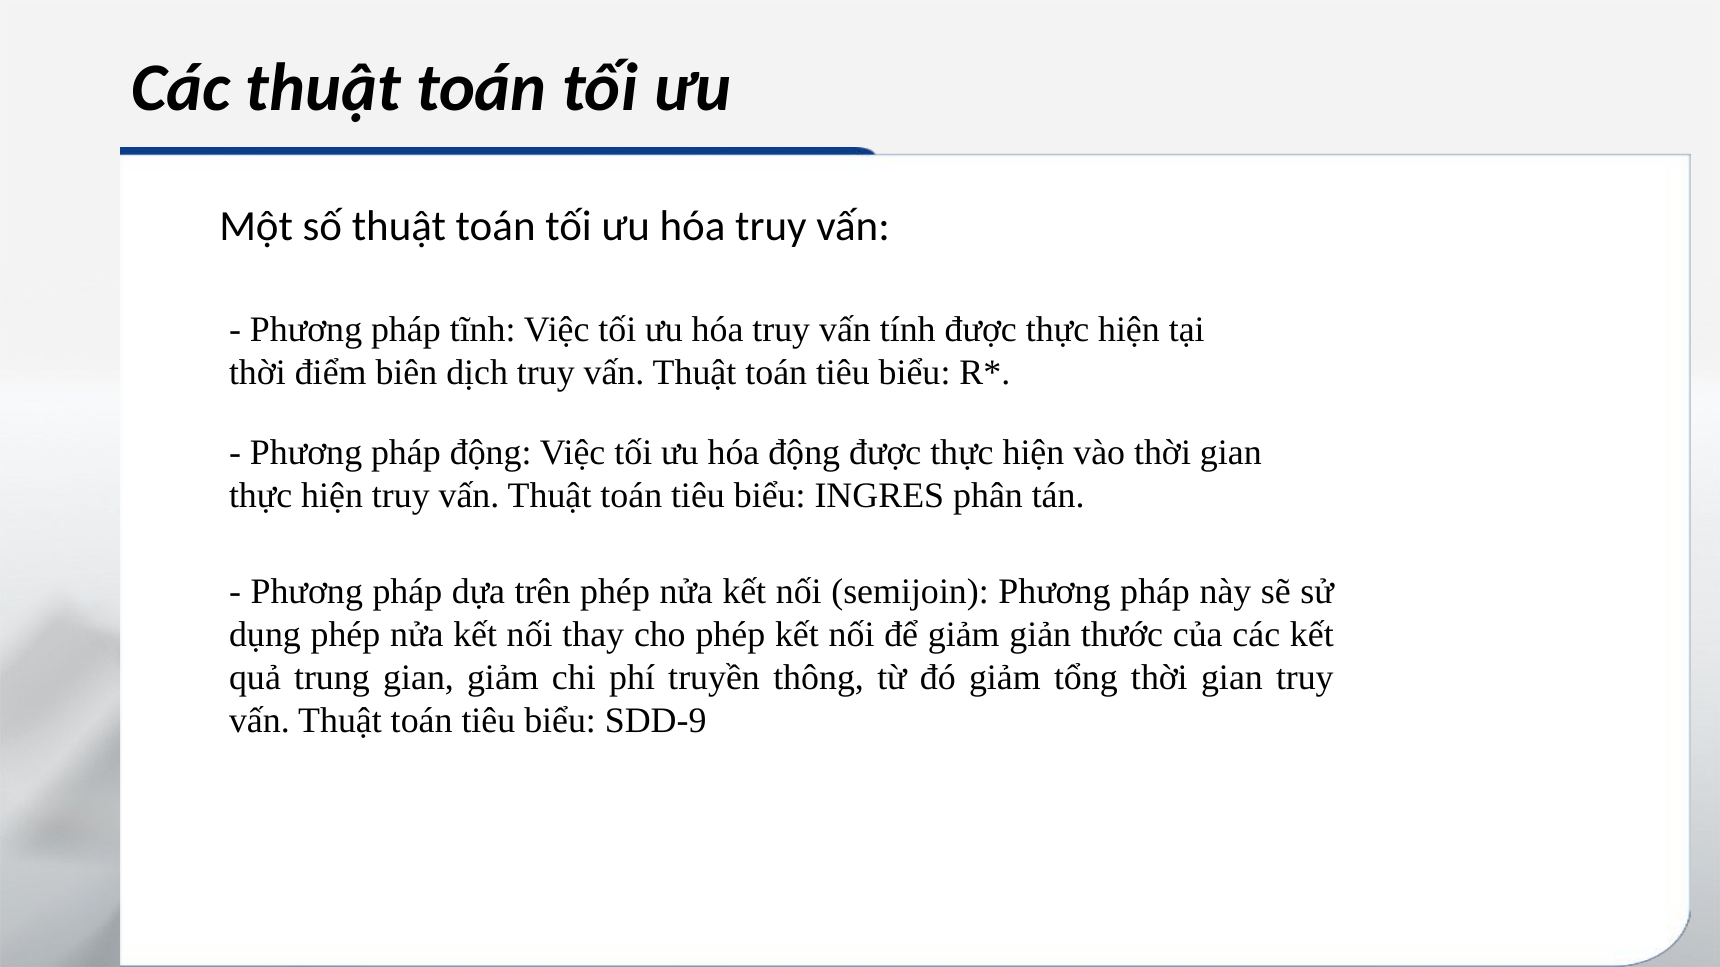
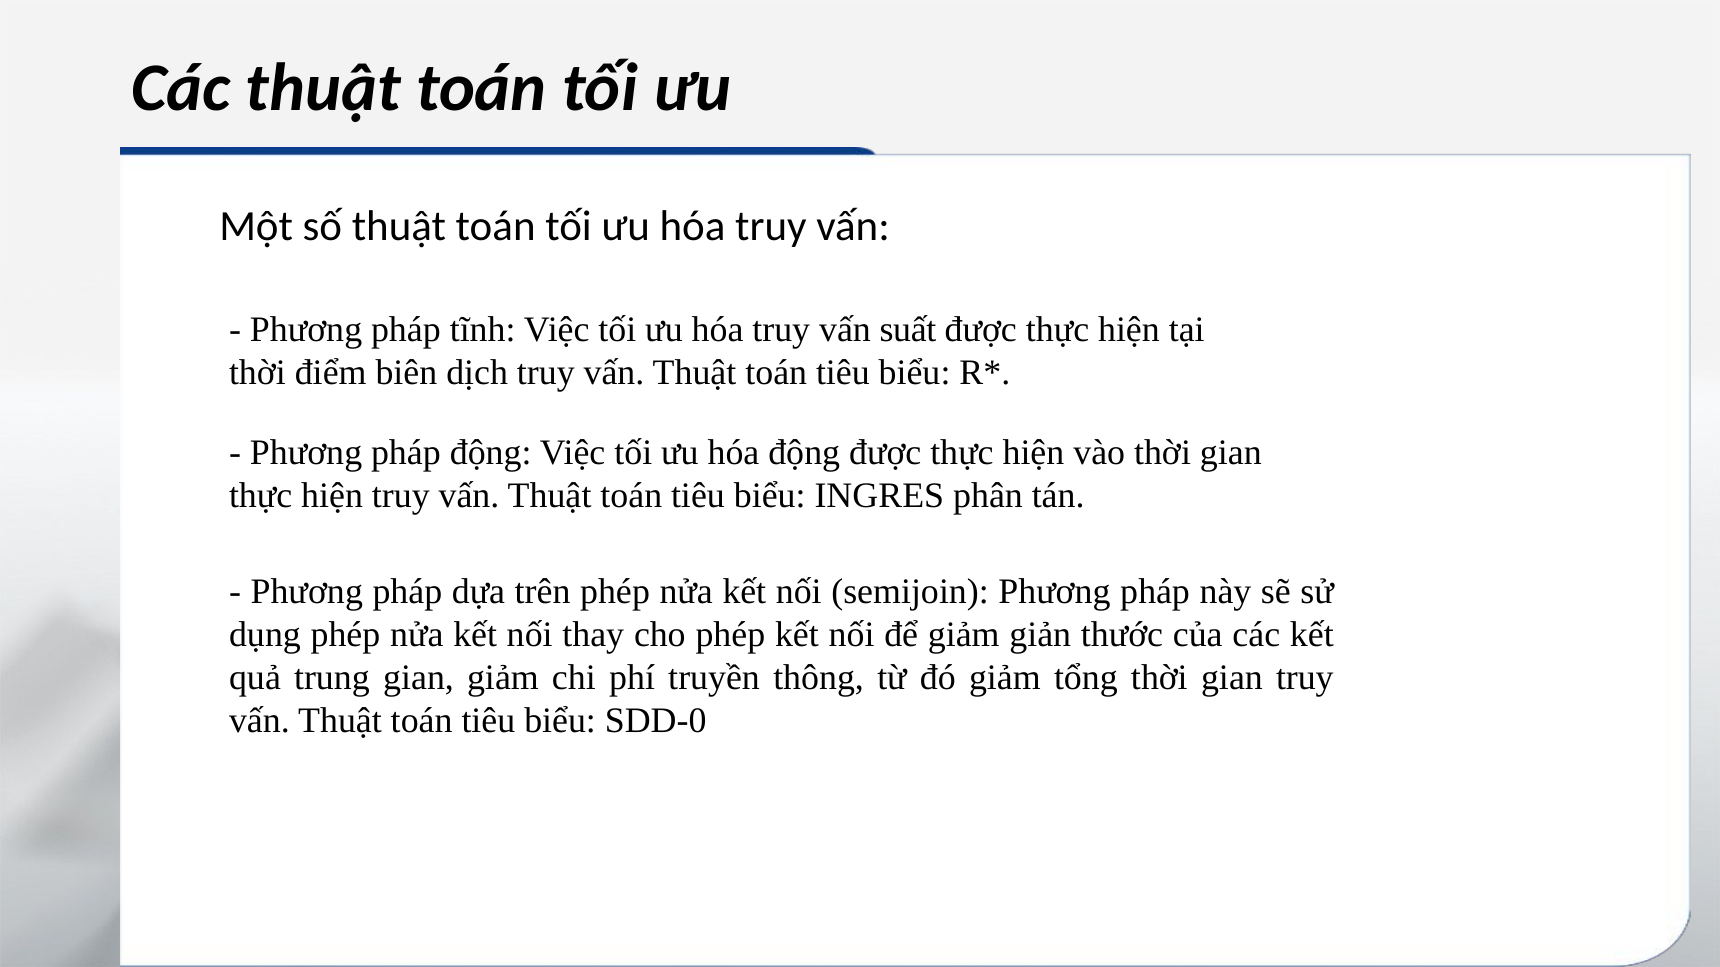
tính: tính -> suất (908, 330)
SDD-9: SDD-9 -> SDD-0 (656, 721)
